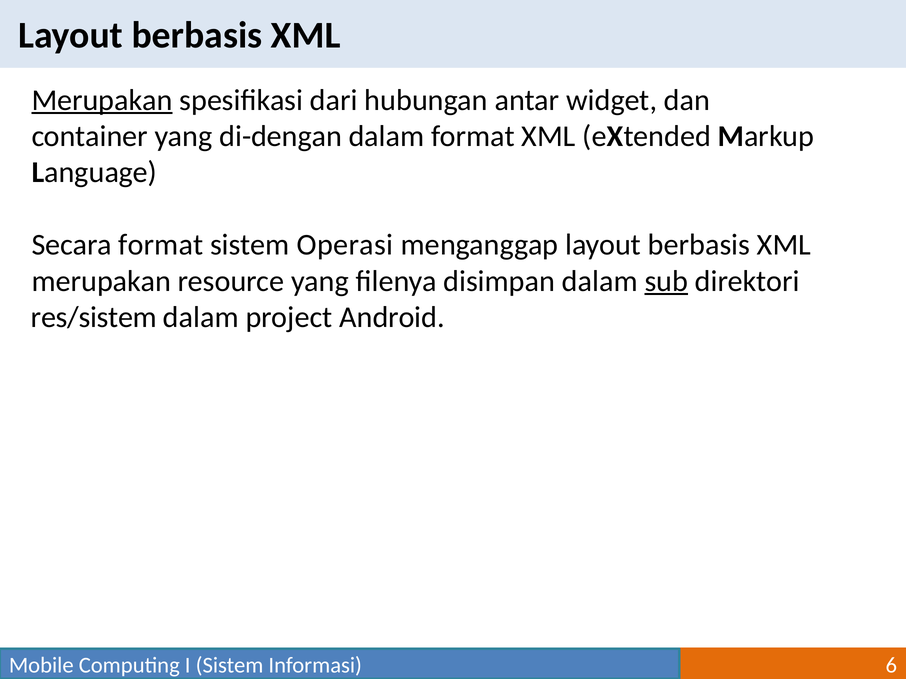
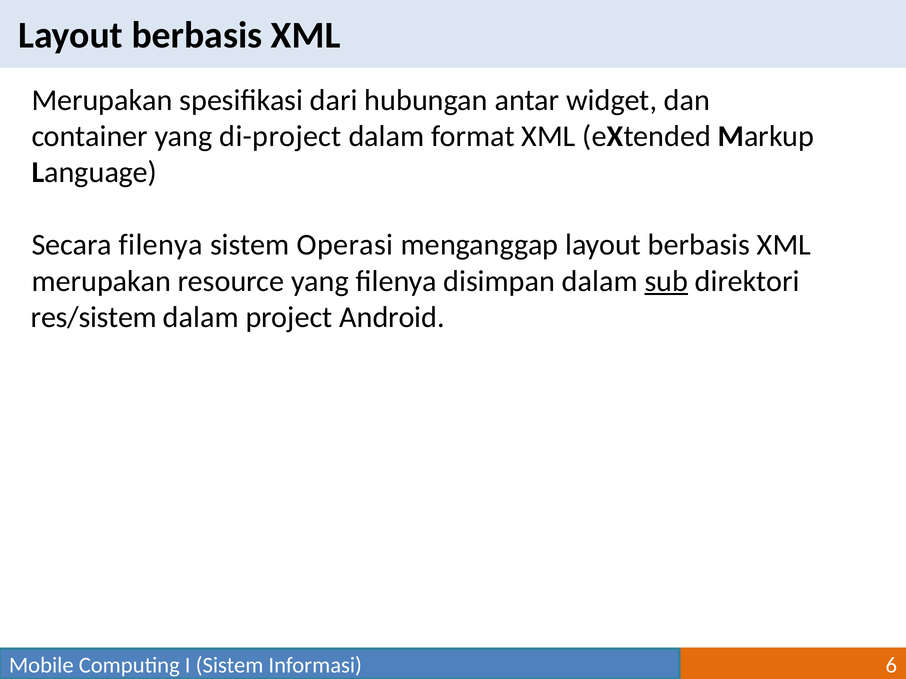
Merupakan underline: present -> none (102, 100)
di-dengan: di-dengan -> di-project (280, 136)
Secara format: format -> filenya (161, 245)
